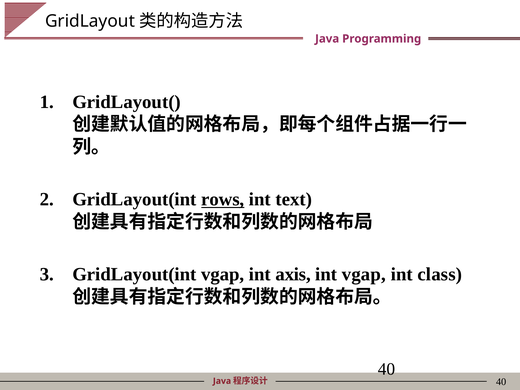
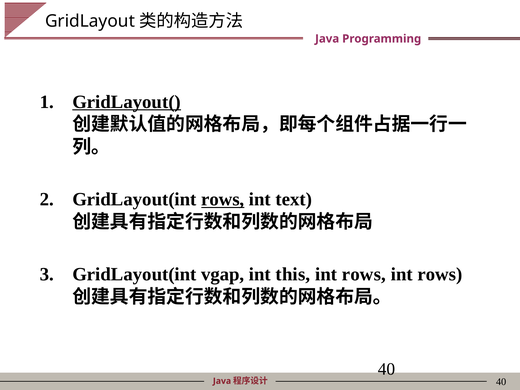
GridLayout( underline: none -> present (127, 102)
axis: axis -> this (293, 274)
vgap: vgap -> rows (364, 274)
class: class -> rows (440, 274)
